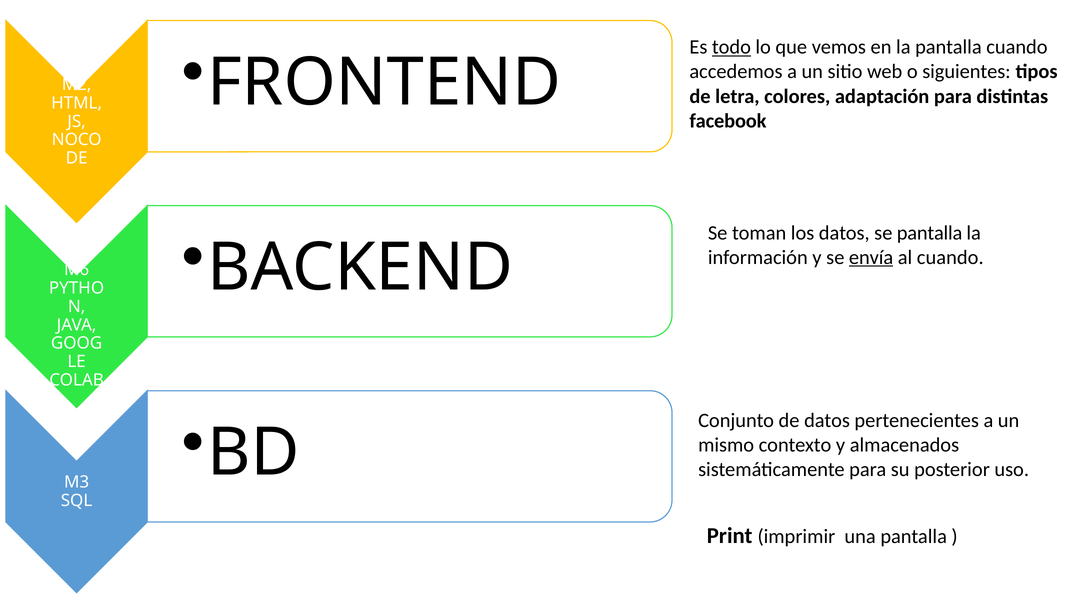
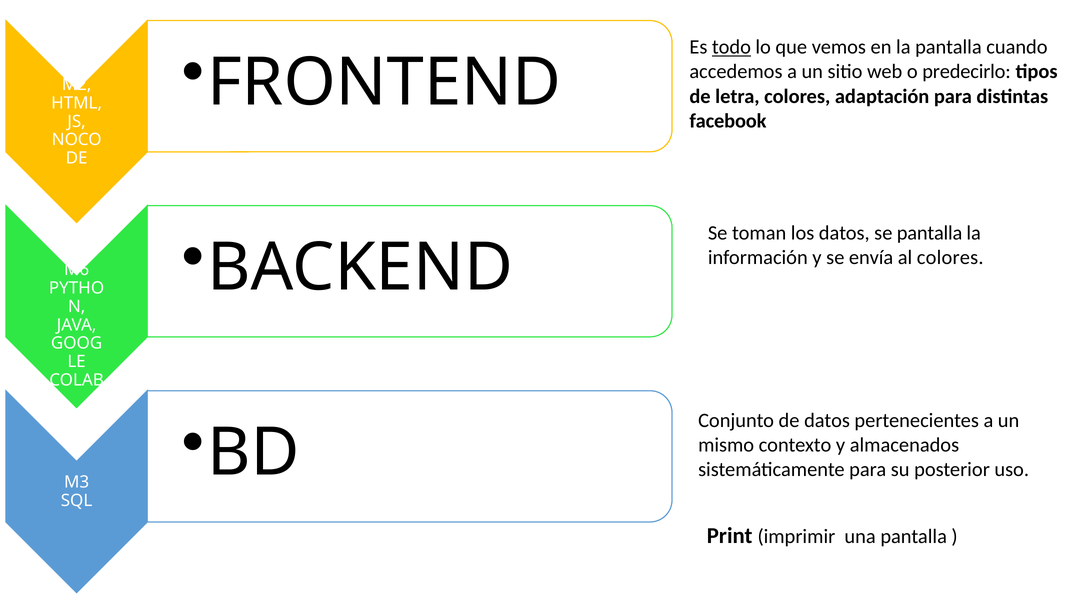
siguientes: siguientes -> predecirlo (967, 72)
envía underline: present -> none (871, 257)
al cuando: cuando -> colores (950, 257)
